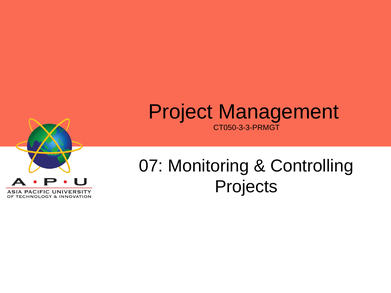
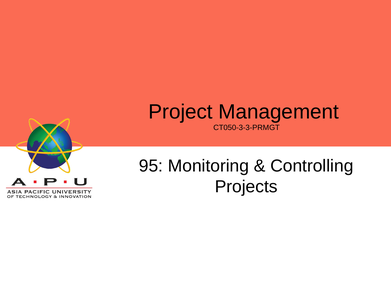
07: 07 -> 95 (151, 166)
